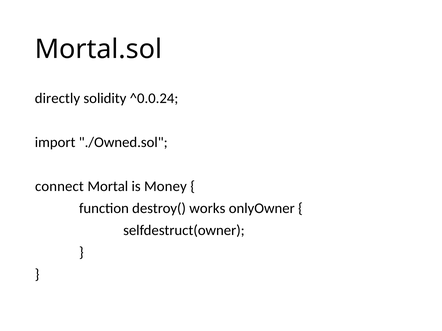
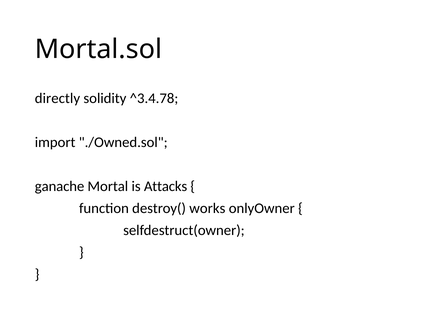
^0.0.24: ^0.0.24 -> ^3.4.78 (154, 98)
connect: connect -> ganache (60, 187)
Money: Money -> Attacks (166, 187)
